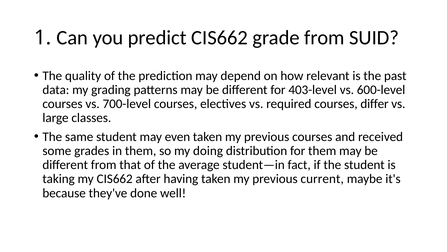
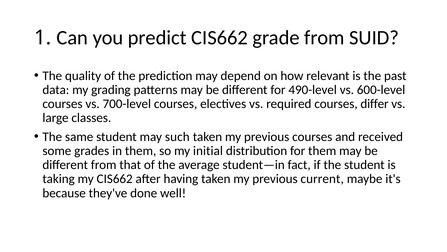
403-level: 403-level -> 490-level (313, 90)
even: even -> such (177, 136)
doing: doing -> initial (208, 150)
